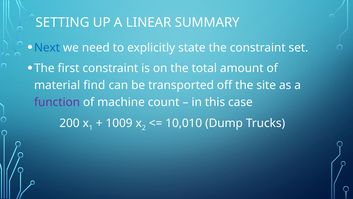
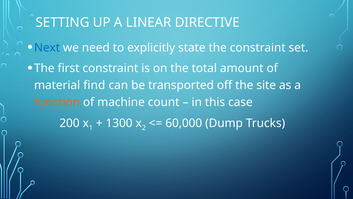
SUMMARY: SUMMARY -> DIRECTIVE (207, 23)
function colour: purple -> orange (57, 102)
1009: 1009 -> 1300 (119, 123)
10,010: 10,010 -> 60,000 (184, 123)
